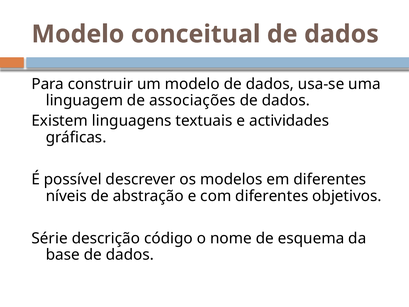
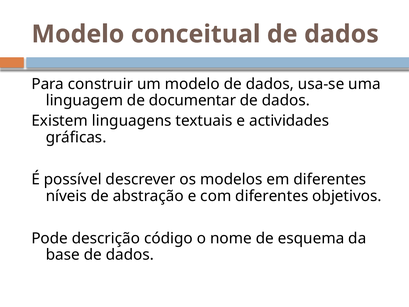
associações: associações -> documentar (193, 100)
Série: Série -> Pode (50, 238)
